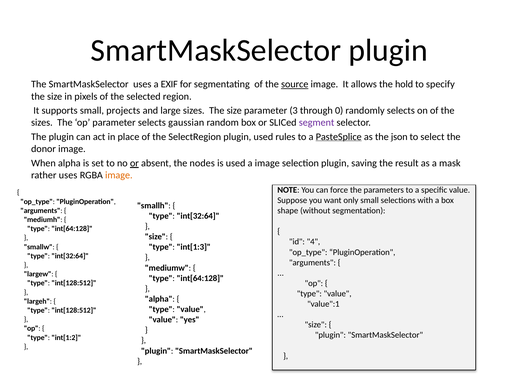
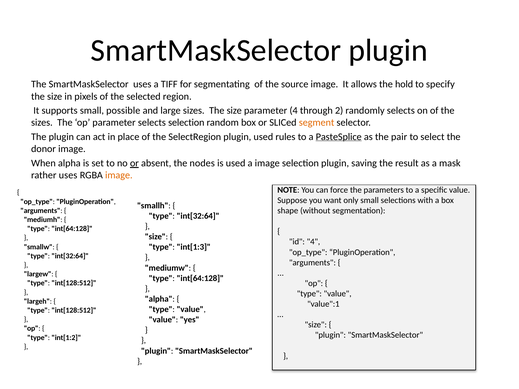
EXIF: EXIF -> TIFF (169, 84)
source underline: present -> none (295, 84)
projects: projects -> possible (123, 111)
parameter 3: 3 -> 4 (294, 111)
0: 0 -> 2 (339, 111)
selects gaussian: gaussian -> selection (186, 123)
segment colour: purple -> orange (317, 123)
json: json -> pair (399, 137)
